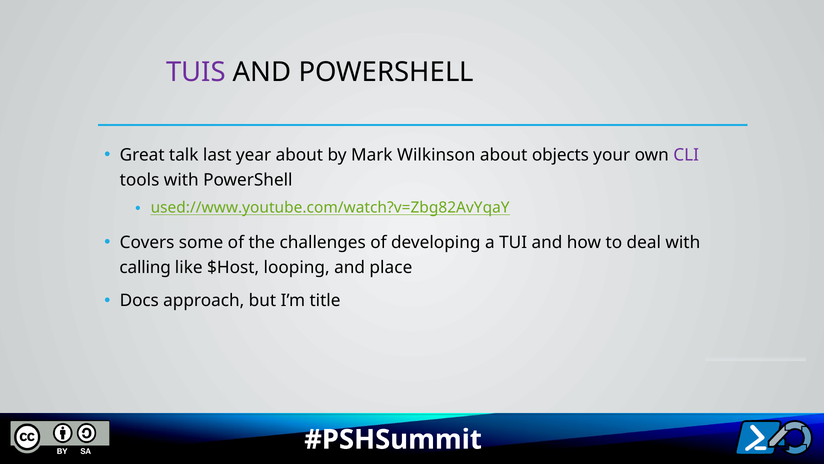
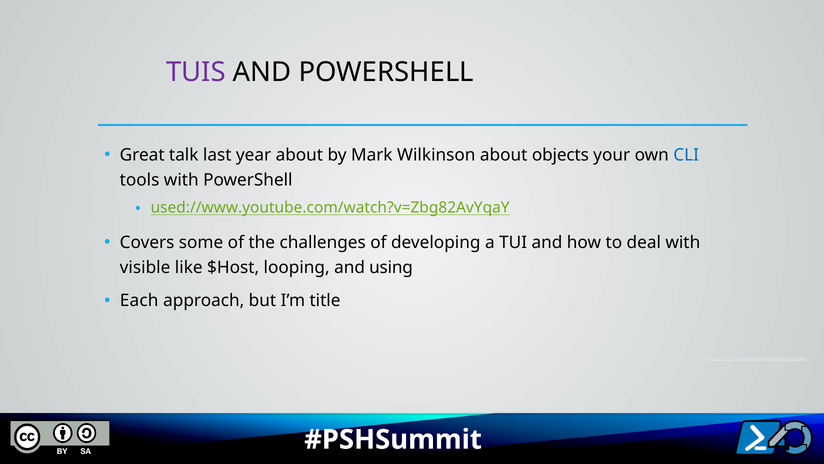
CLI colour: purple -> blue (686, 155)
calling: calling -> visible (145, 267)
place: place -> using (391, 267)
Docs: Docs -> Each (139, 300)
